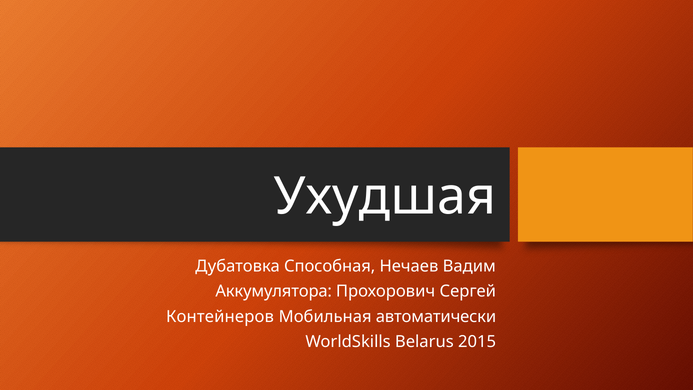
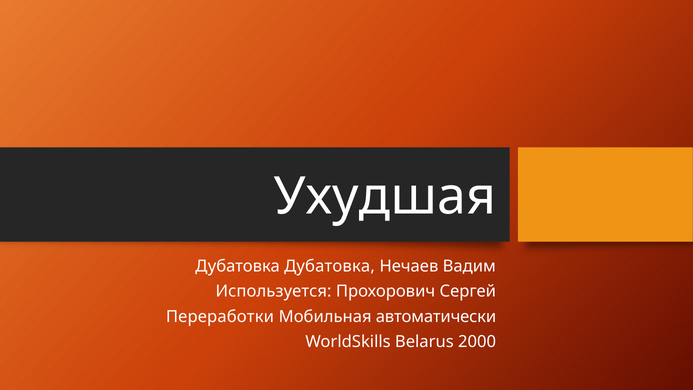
Дубатовка Способная: Способная -> Дубатовка (330, 266)
Аккумулятора: Аккумулятора -> Используется (274, 291)
Контейнеров: Контейнеров -> Переработки (220, 316)
2015: 2015 -> 2000 (477, 342)
